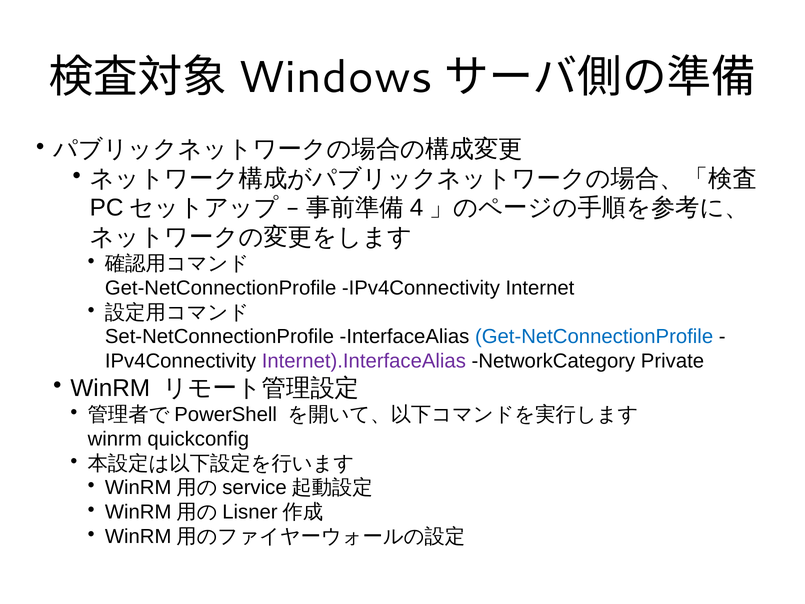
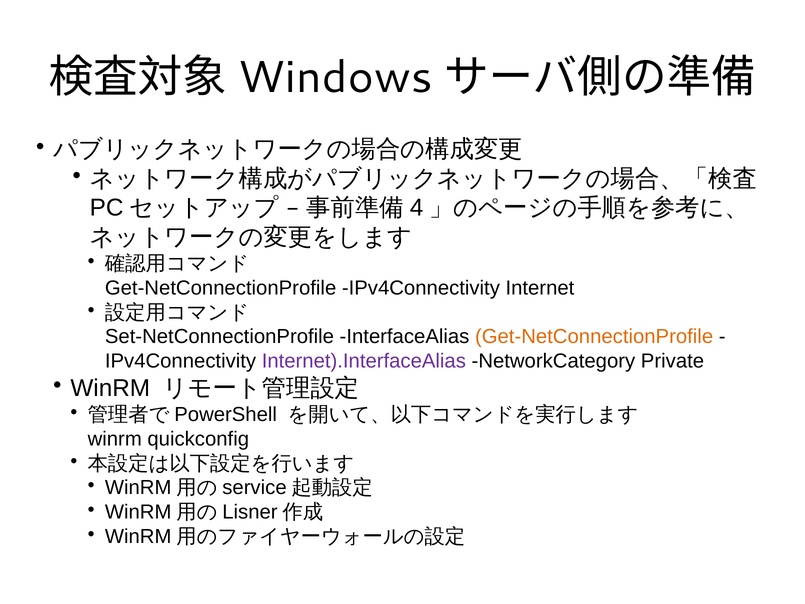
Get-NetConnectionProfile colour: blue -> orange (594, 336)
